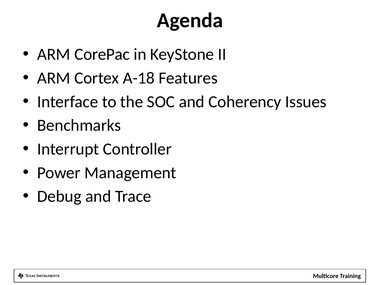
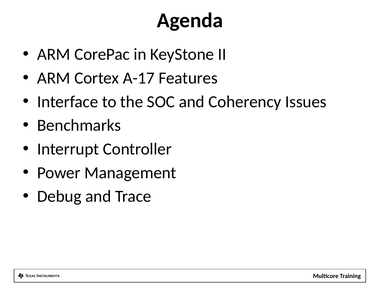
A-18: A-18 -> A-17 (139, 78)
